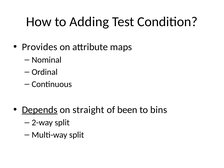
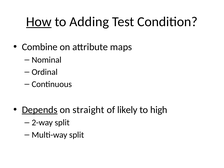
How underline: none -> present (39, 22)
Provides: Provides -> Combine (40, 47)
been: been -> likely (127, 110)
bins: bins -> high (159, 110)
